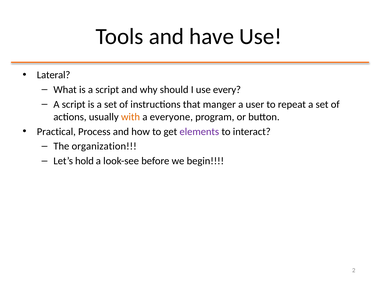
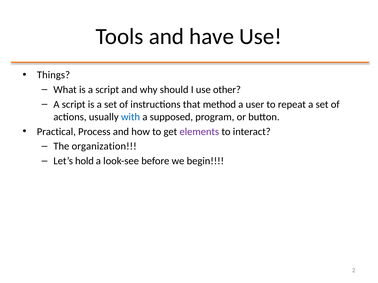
Lateral: Lateral -> Things (53, 75)
every: every -> other (227, 90)
manger: manger -> method (219, 104)
with colour: orange -> blue (131, 117)
everyone: everyone -> supposed (171, 117)
